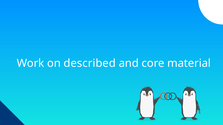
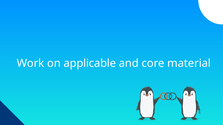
described: described -> applicable (90, 63)
